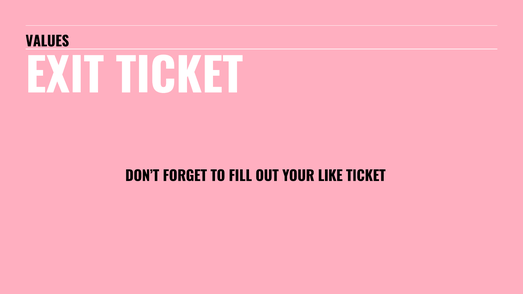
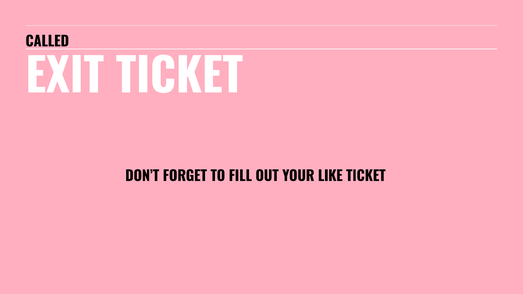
VALUES: VALUES -> CALLED (47, 42)
